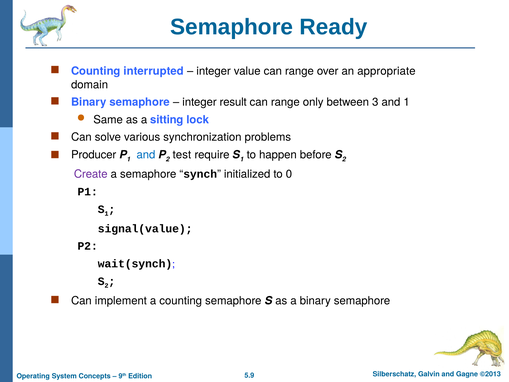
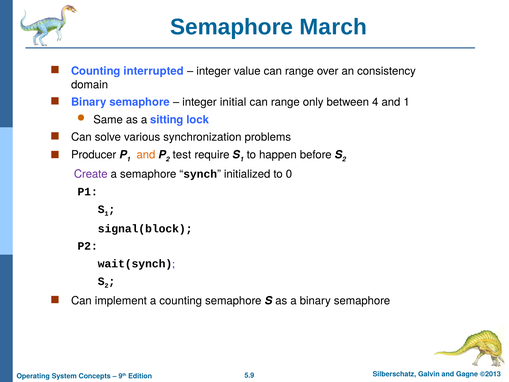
Ready: Ready -> March (333, 27)
appropriate: appropriate -> consistency (386, 71)
result: result -> initial (233, 102)
3: 3 -> 4 (375, 102)
and colour: blue -> orange (146, 155)
signal(value: signal(value -> signal(block (145, 229)
